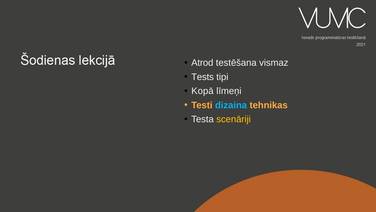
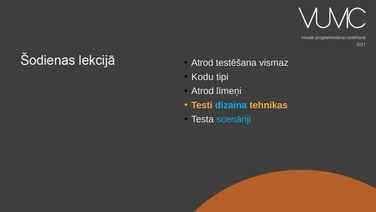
Tests: Tests -> Kodu (202, 77)
Kopā: Kopā -> Atrod (203, 91)
scenāriji colour: yellow -> light blue (234, 119)
